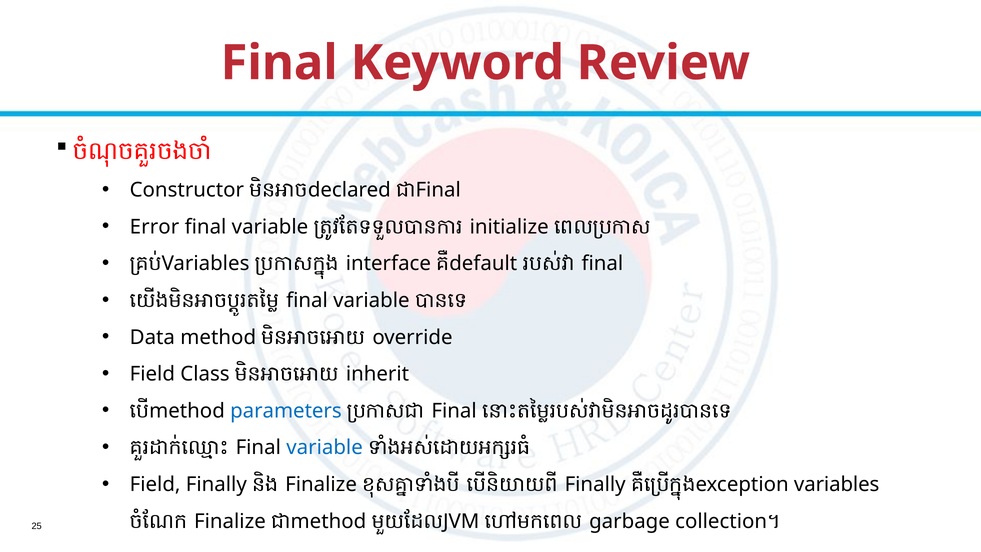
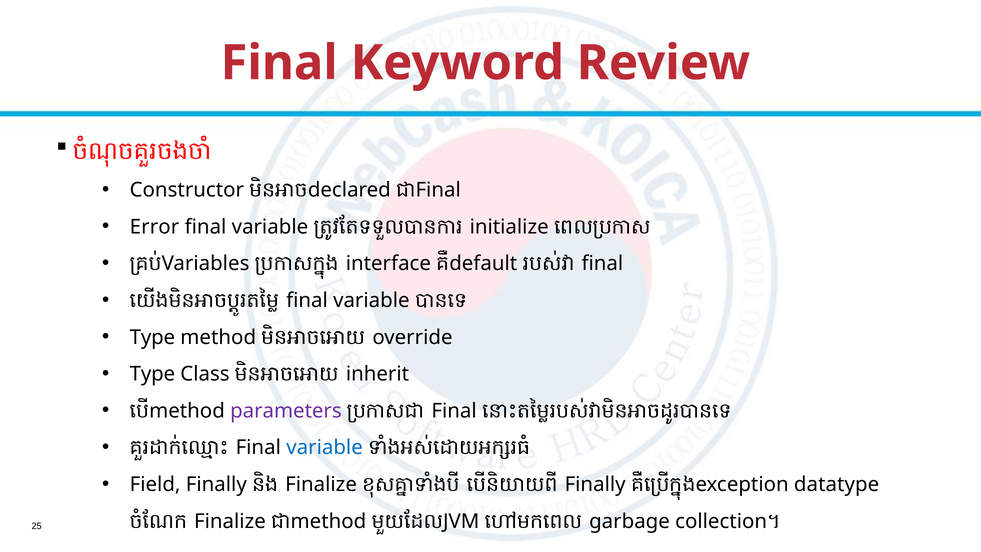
Data: Data -> Type (152, 337)
Field: Field -> Type (152, 374)
parameters colour: blue -> purple (286, 411)
variables: variables -> datatype (837, 484)
